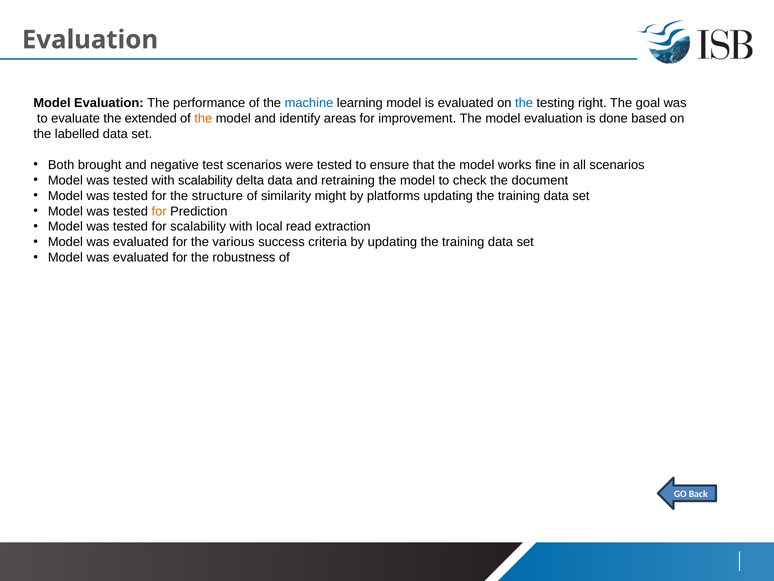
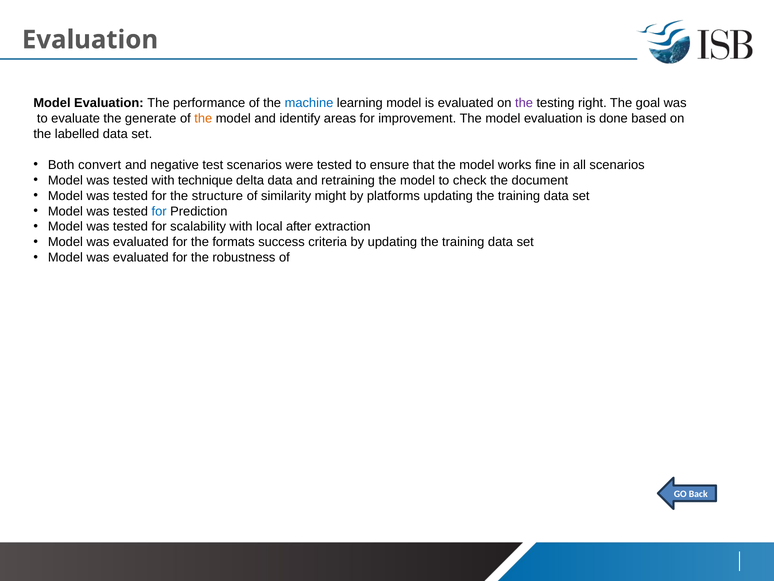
the colour: blue -> purple (524, 103)
extended: extended -> generate (151, 118)
brought: brought -> convert (100, 165)
with scalability: scalability -> technique (205, 180)
for colour: orange -> blue (159, 211)
read: read -> after (299, 227)
various: various -> formats (234, 242)
